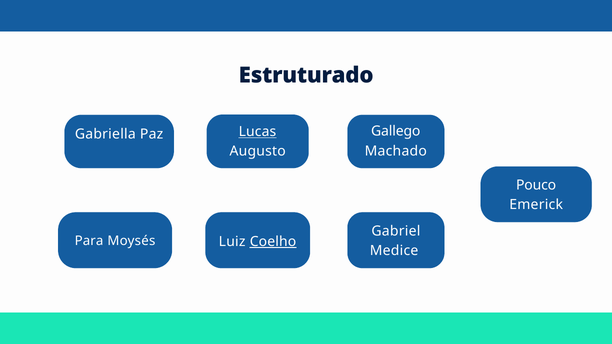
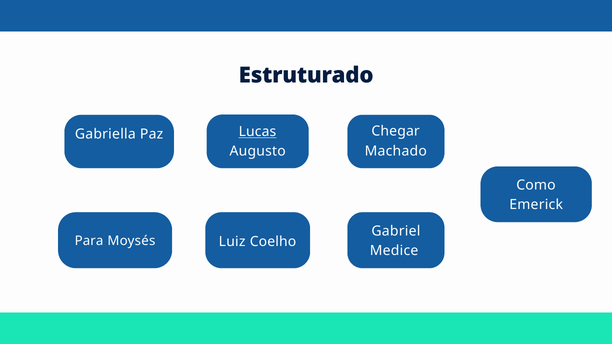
Gallego: Gallego -> Chegar (396, 131)
Pouco: Pouco -> Como (536, 185)
Coelho underline: present -> none (273, 242)
